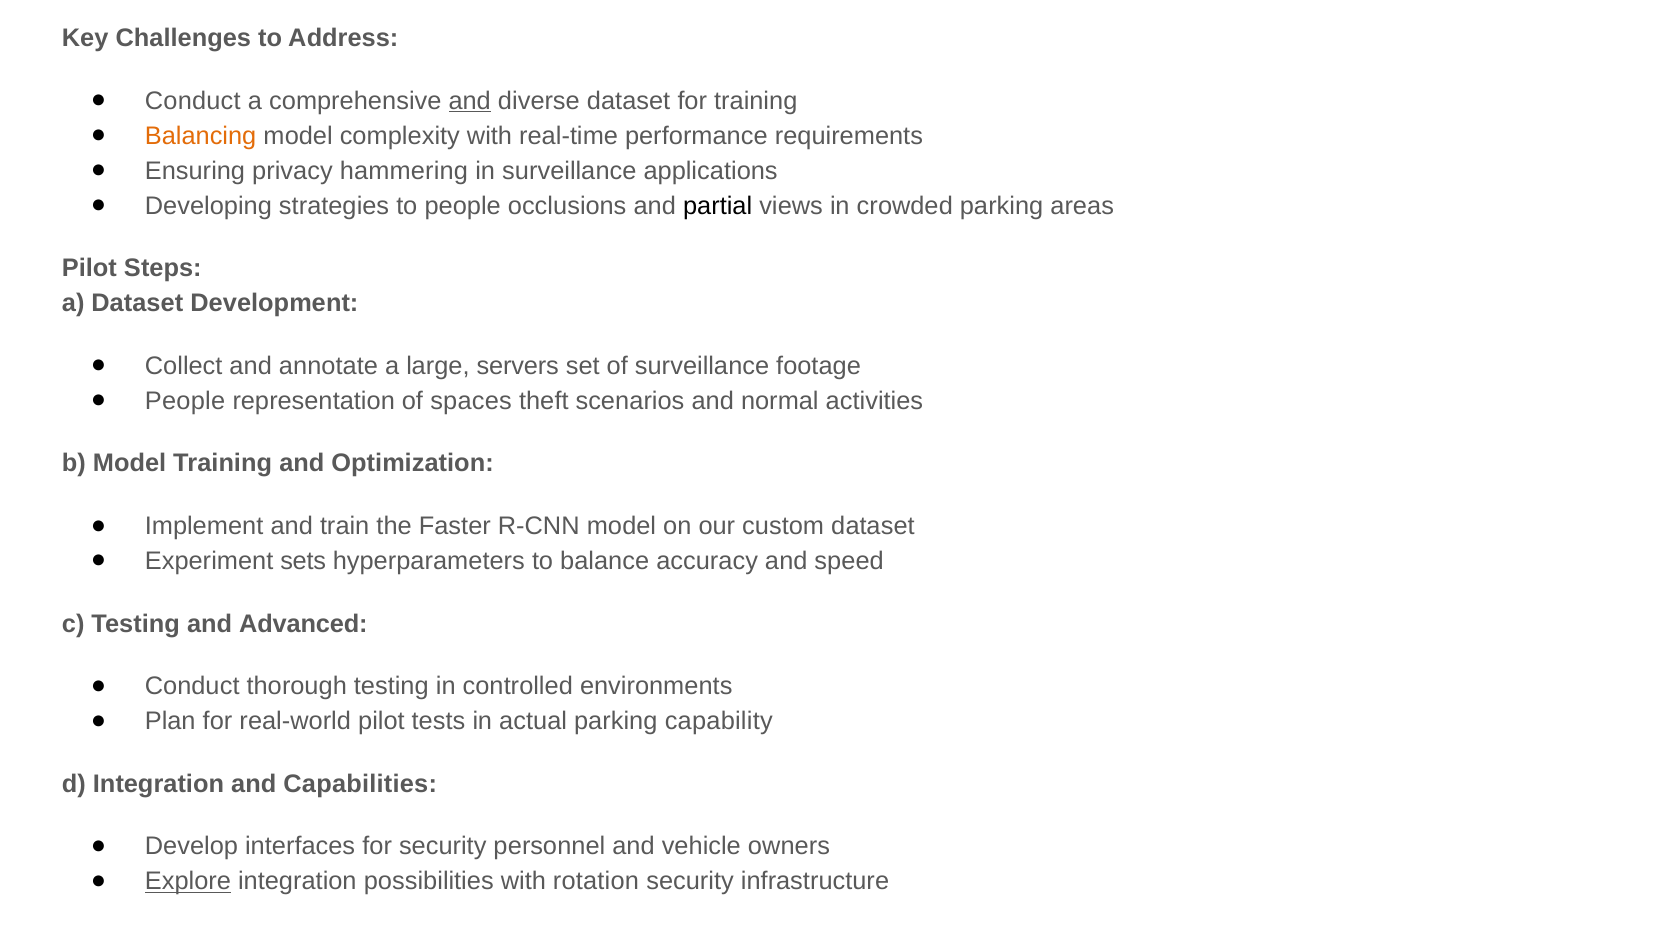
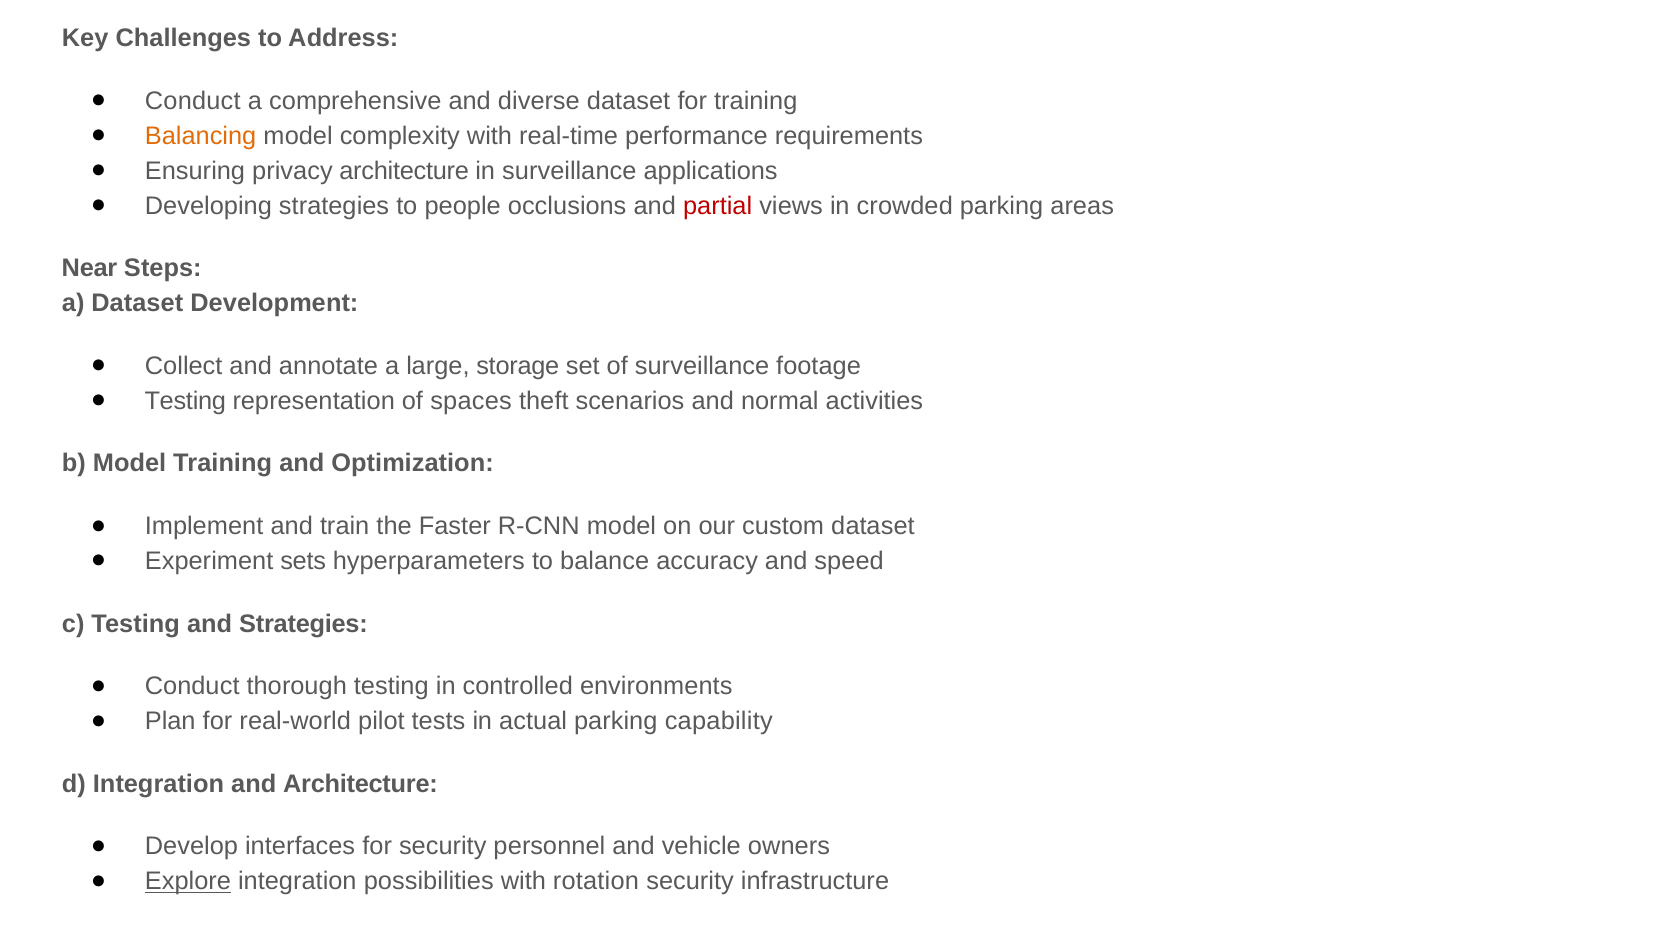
and underline: present -> none (470, 101)
privacy hammering: hammering -> architecture (404, 171)
partial colour: black -> red (718, 206)
Pilot: Pilot -> Near (90, 268)
servers: servers -> storage (518, 366)
People: People -> Testing (185, 401)
and Advanced: Advanced -> Strategies (304, 624)
and Capabilities: Capabilities -> Architecture (360, 784)
